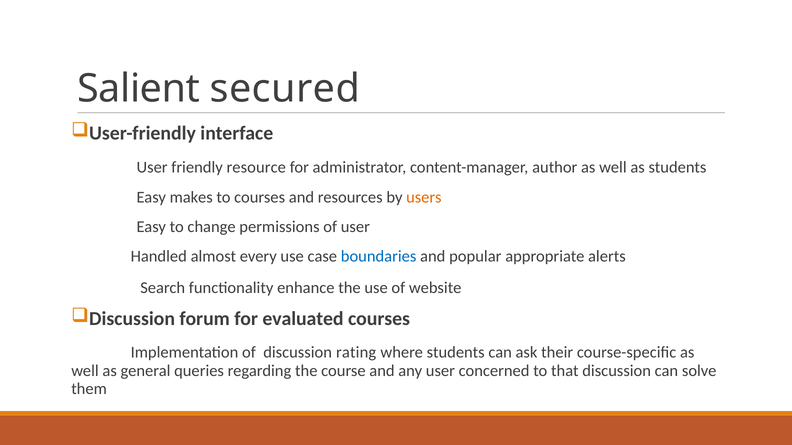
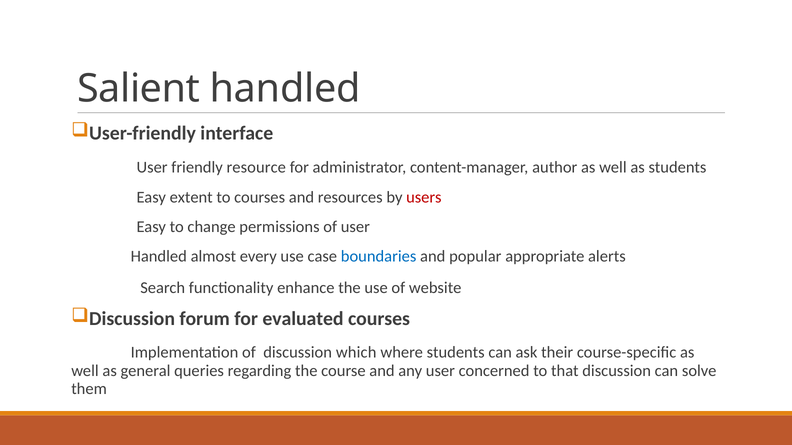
Salient secured: secured -> handled (285, 89)
makes: makes -> extent (191, 198)
users colour: orange -> red (424, 198)
rating: rating -> which (356, 353)
